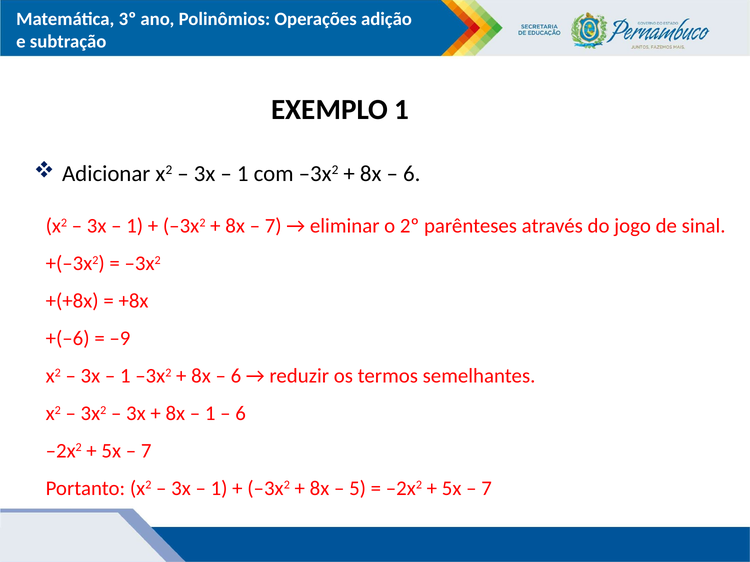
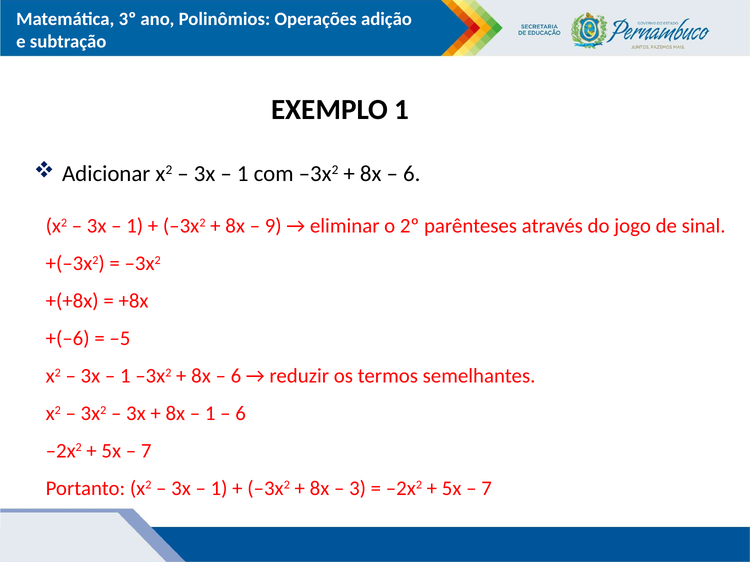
7: 7 -> 9 (273, 226)
–9: –9 -> –5 (120, 339)
5: 5 -> 3 (358, 489)
